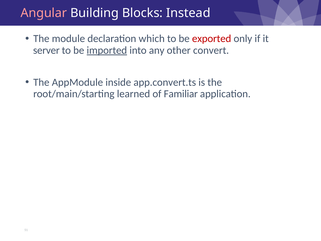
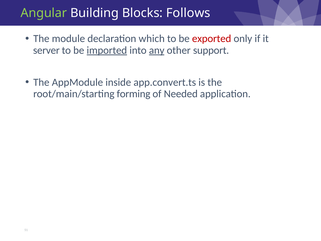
Angular colour: pink -> light green (44, 13)
Instead: Instead -> Follows (188, 13)
any underline: none -> present (157, 50)
convert: convert -> support (211, 50)
learned: learned -> forming (134, 94)
Familiar: Familiar -> Needed (181, 94)
